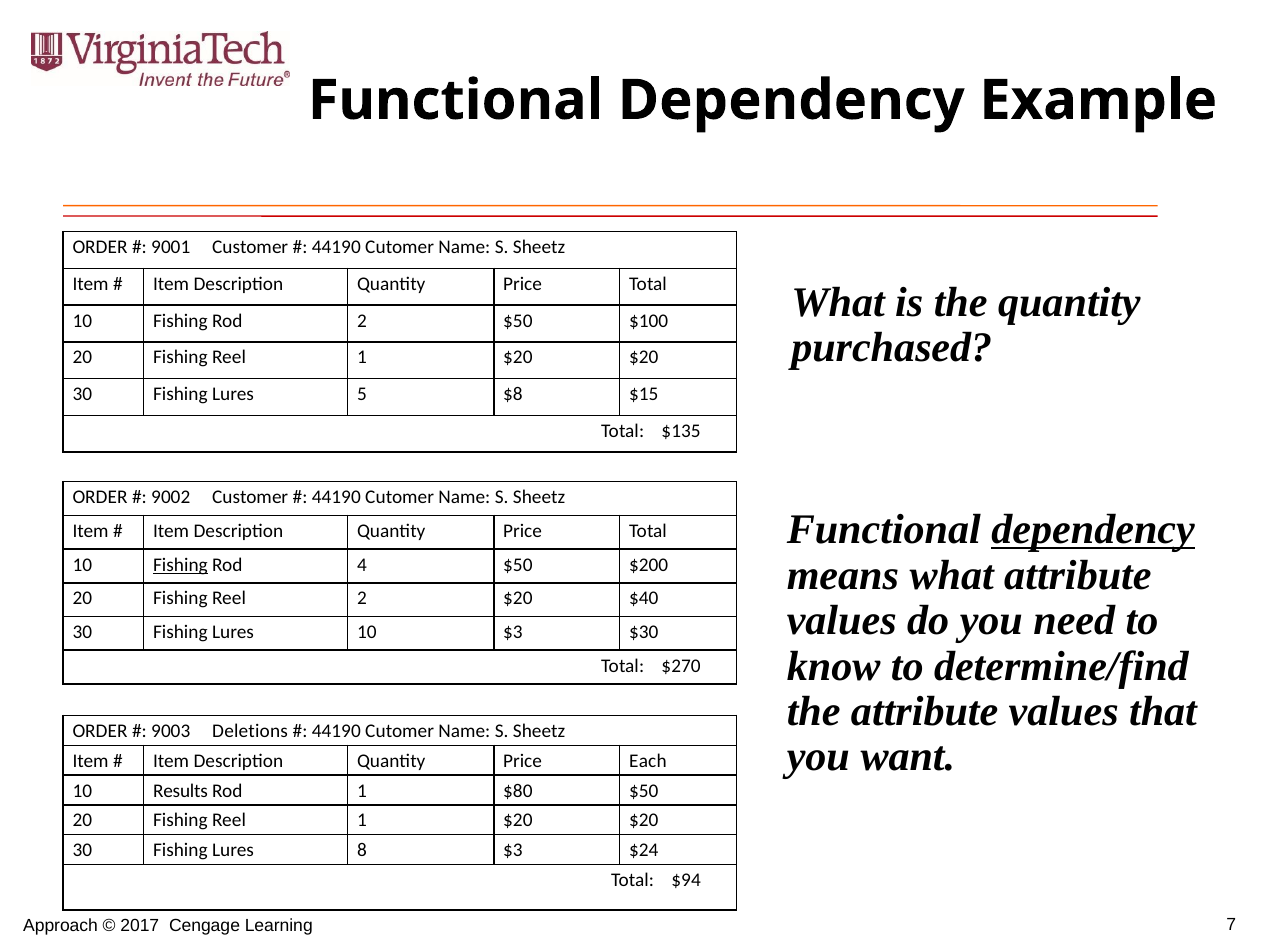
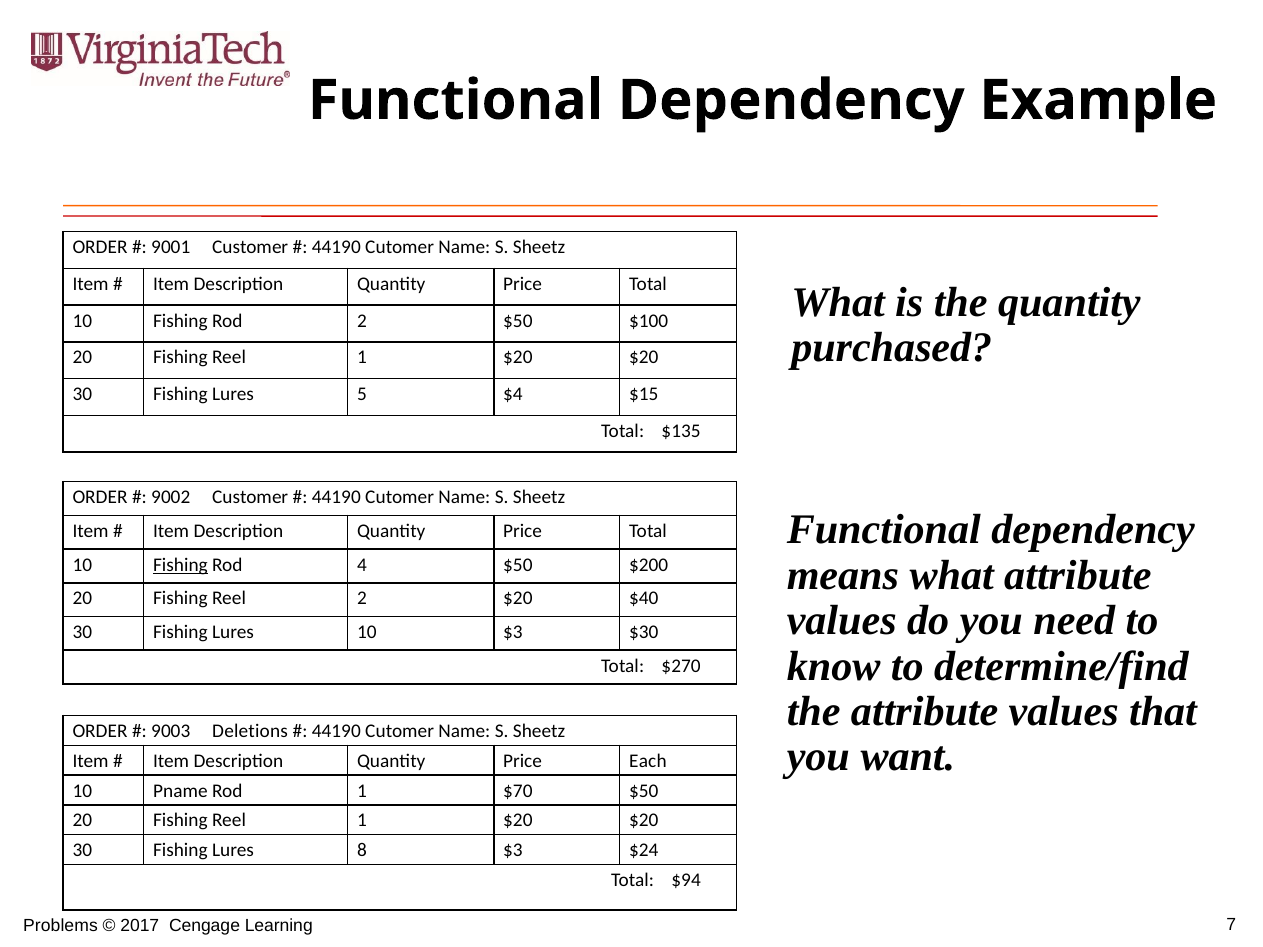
$8: $8 -> $4 (513, 394)
dependency underline: present -> none (1093, 530)
Results: Results -> Pname (180, 791)
$80: $80 -> $70 (518, 791)
Approach: Approach -> Problems (60, 926)
